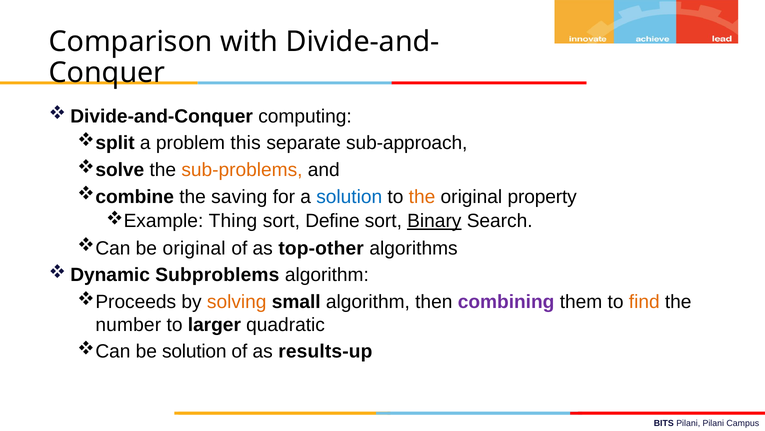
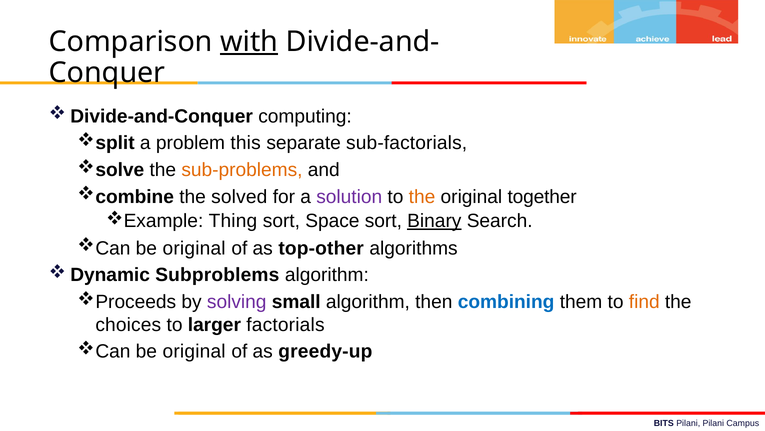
with underline: none -> present (249, 42)
sub-approach: sub-approach -> sub-factorials (407, 143)
saving: saving -> solved (239, 196)
solution colour: blue -> purple (349, 196)
property: property -> together (542, 196)
Define: Define -> Space (332, 221)
solving colour: orange -> purple (237, 301)
combining colour: purple -> blue (506, 301)
number: number -> choices (128, 324)
quadratic: quadratic -> factorials (285, 324)
solution: solution -> original (194, 351)
results-up: results-up -> greedy-up (325, 351)
